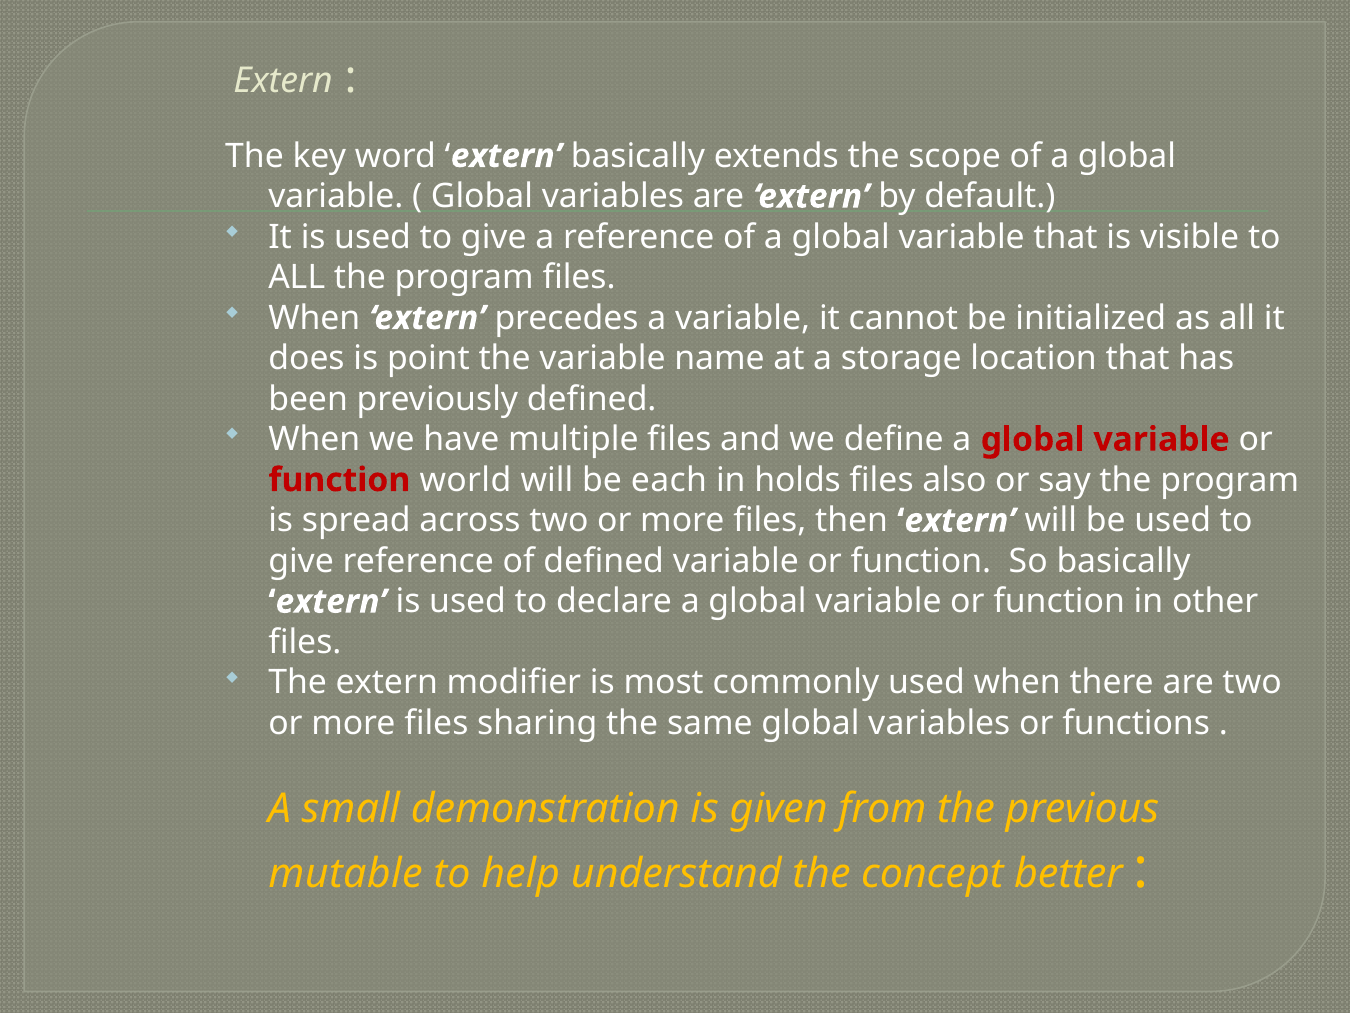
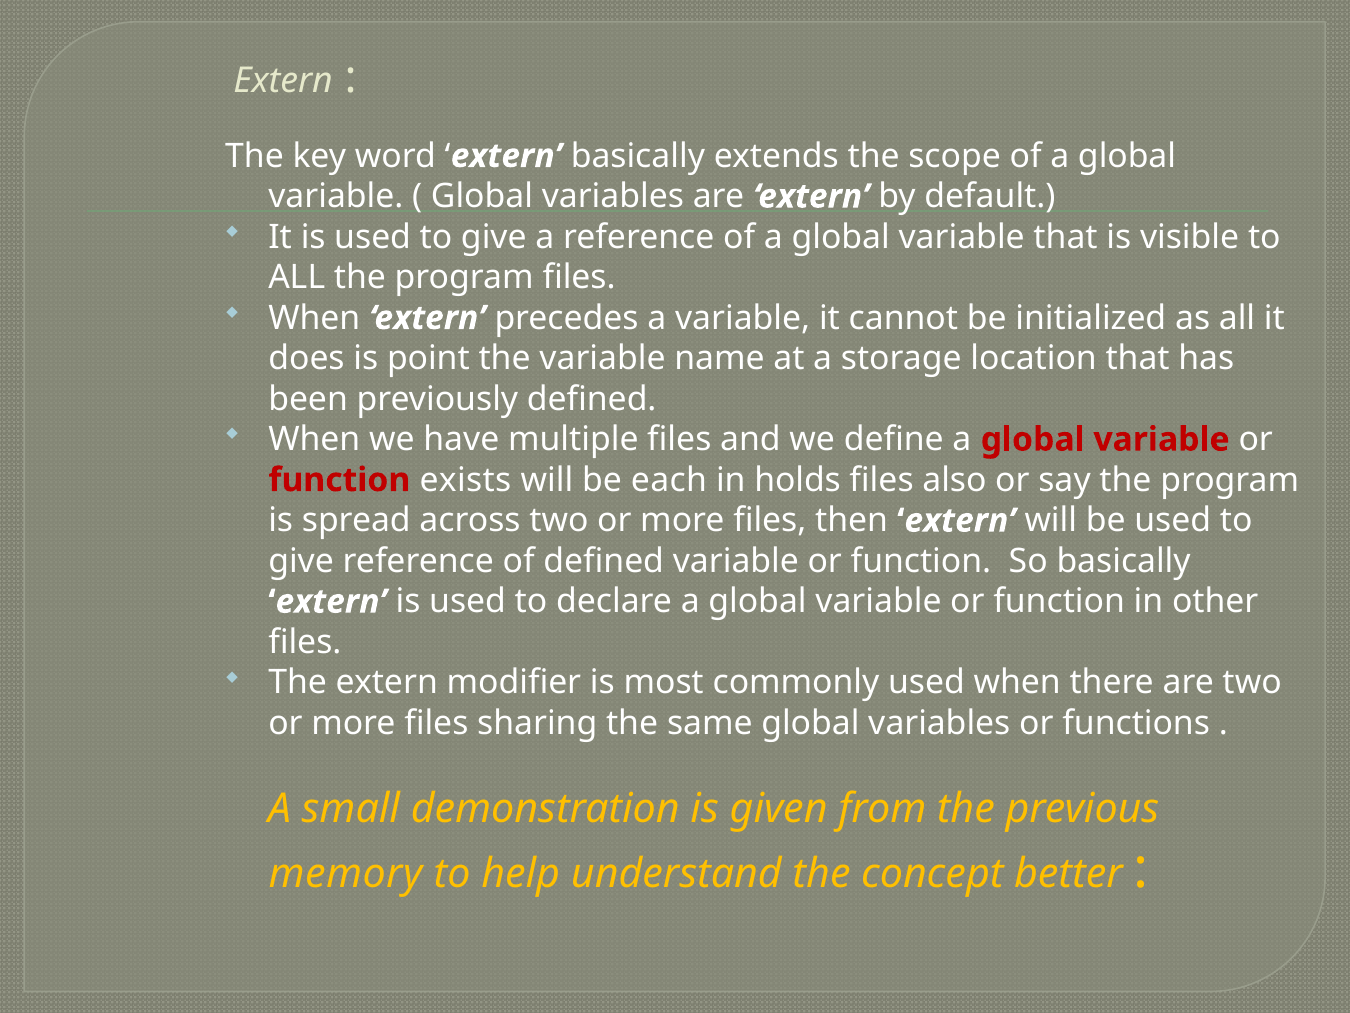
world: world -> exists (465, 480)
mutable: mutable -> memory (345, 873)
